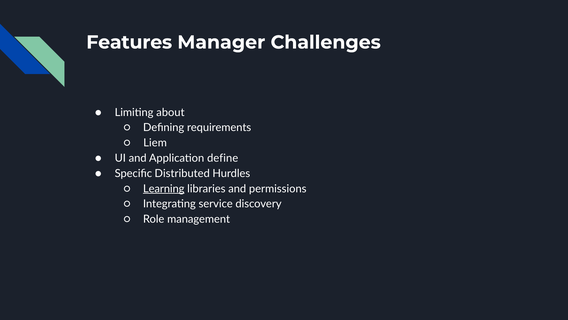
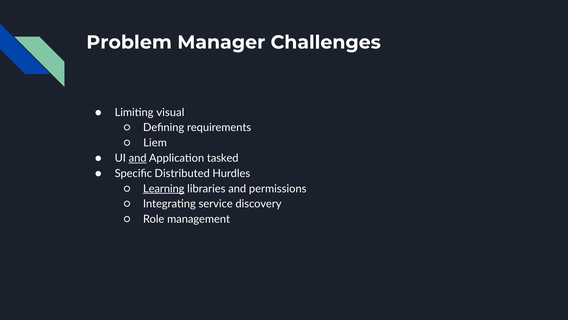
Features: Features -> Problem (129, 42)
about: about -> visual (170, 112)
and underline: none -> present (138, 158)
define: define -> tasked (223, 158)
